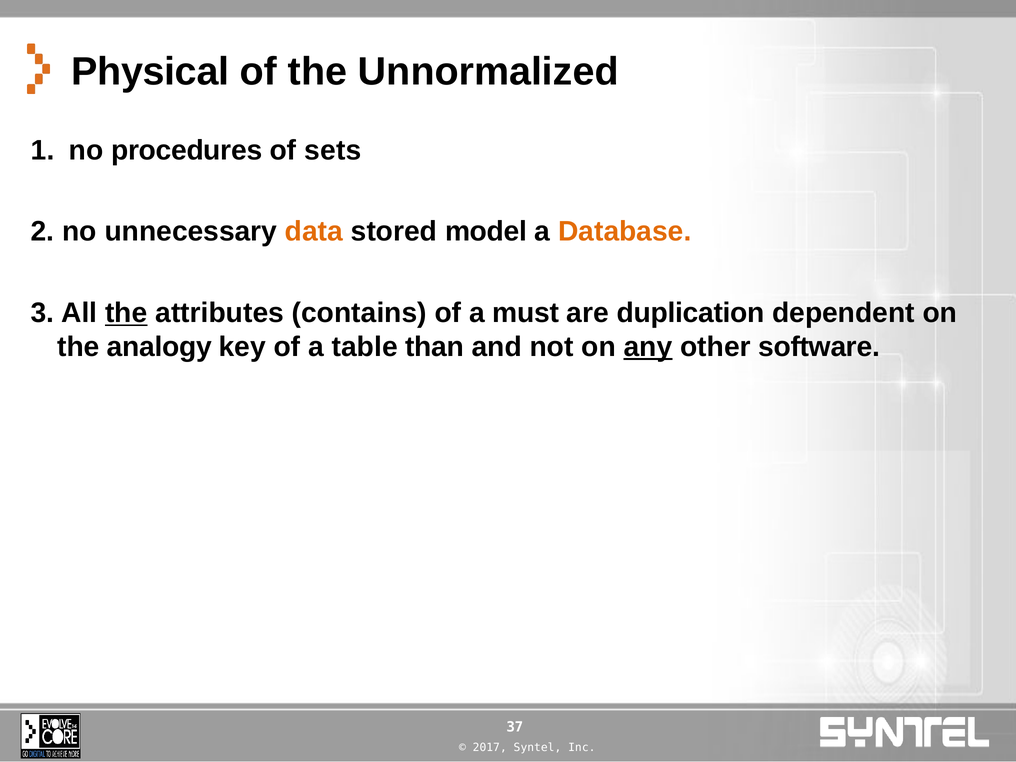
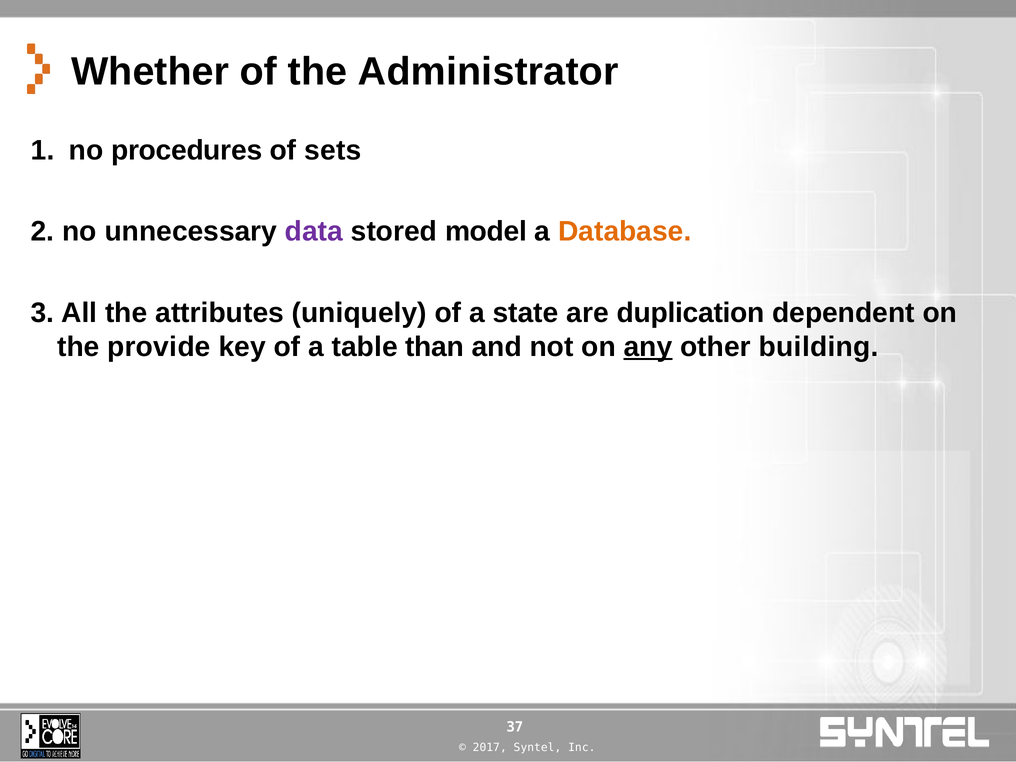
Physical: Physical -> Whether (150, 72)
Unnormalized: Unnormalized -> Administrator (488, 72)
data colour: orange -> purple (314, 232)
the underline: present -> none (126, 313)
contains: contains -> uniquely (359, 313)
must: must -> state (526, 313)
analogy: analogy -> provide (159, 347)
software: software -> building (819, 347)
